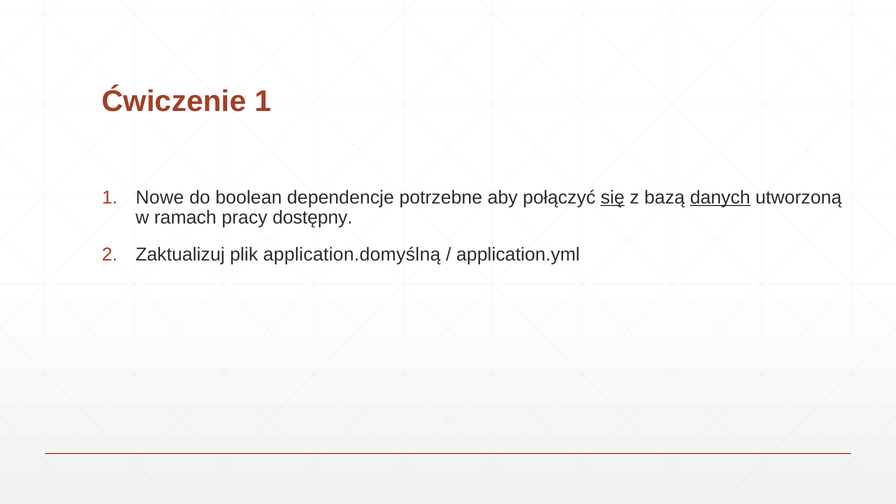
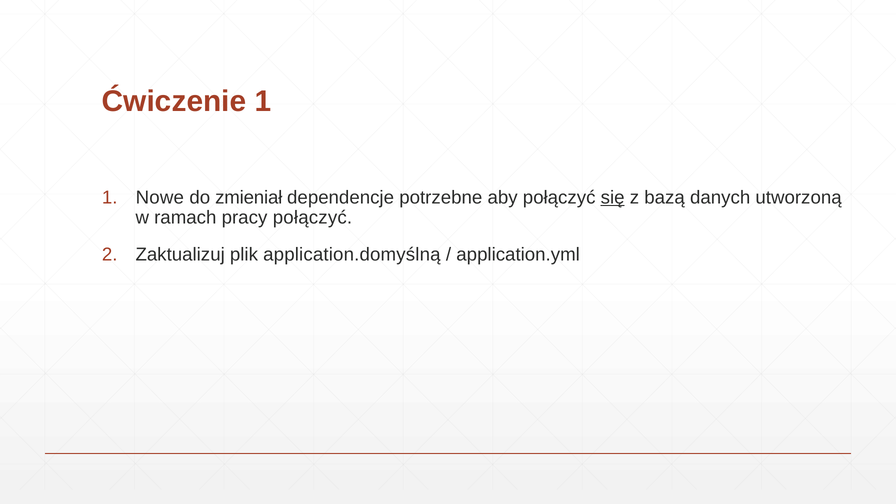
boolean: boolean -> zmieniał (249, 197)
danych underline: present -> none (720, 197)
pracy dostępny: dostępny -> połączyć (312, 217)
